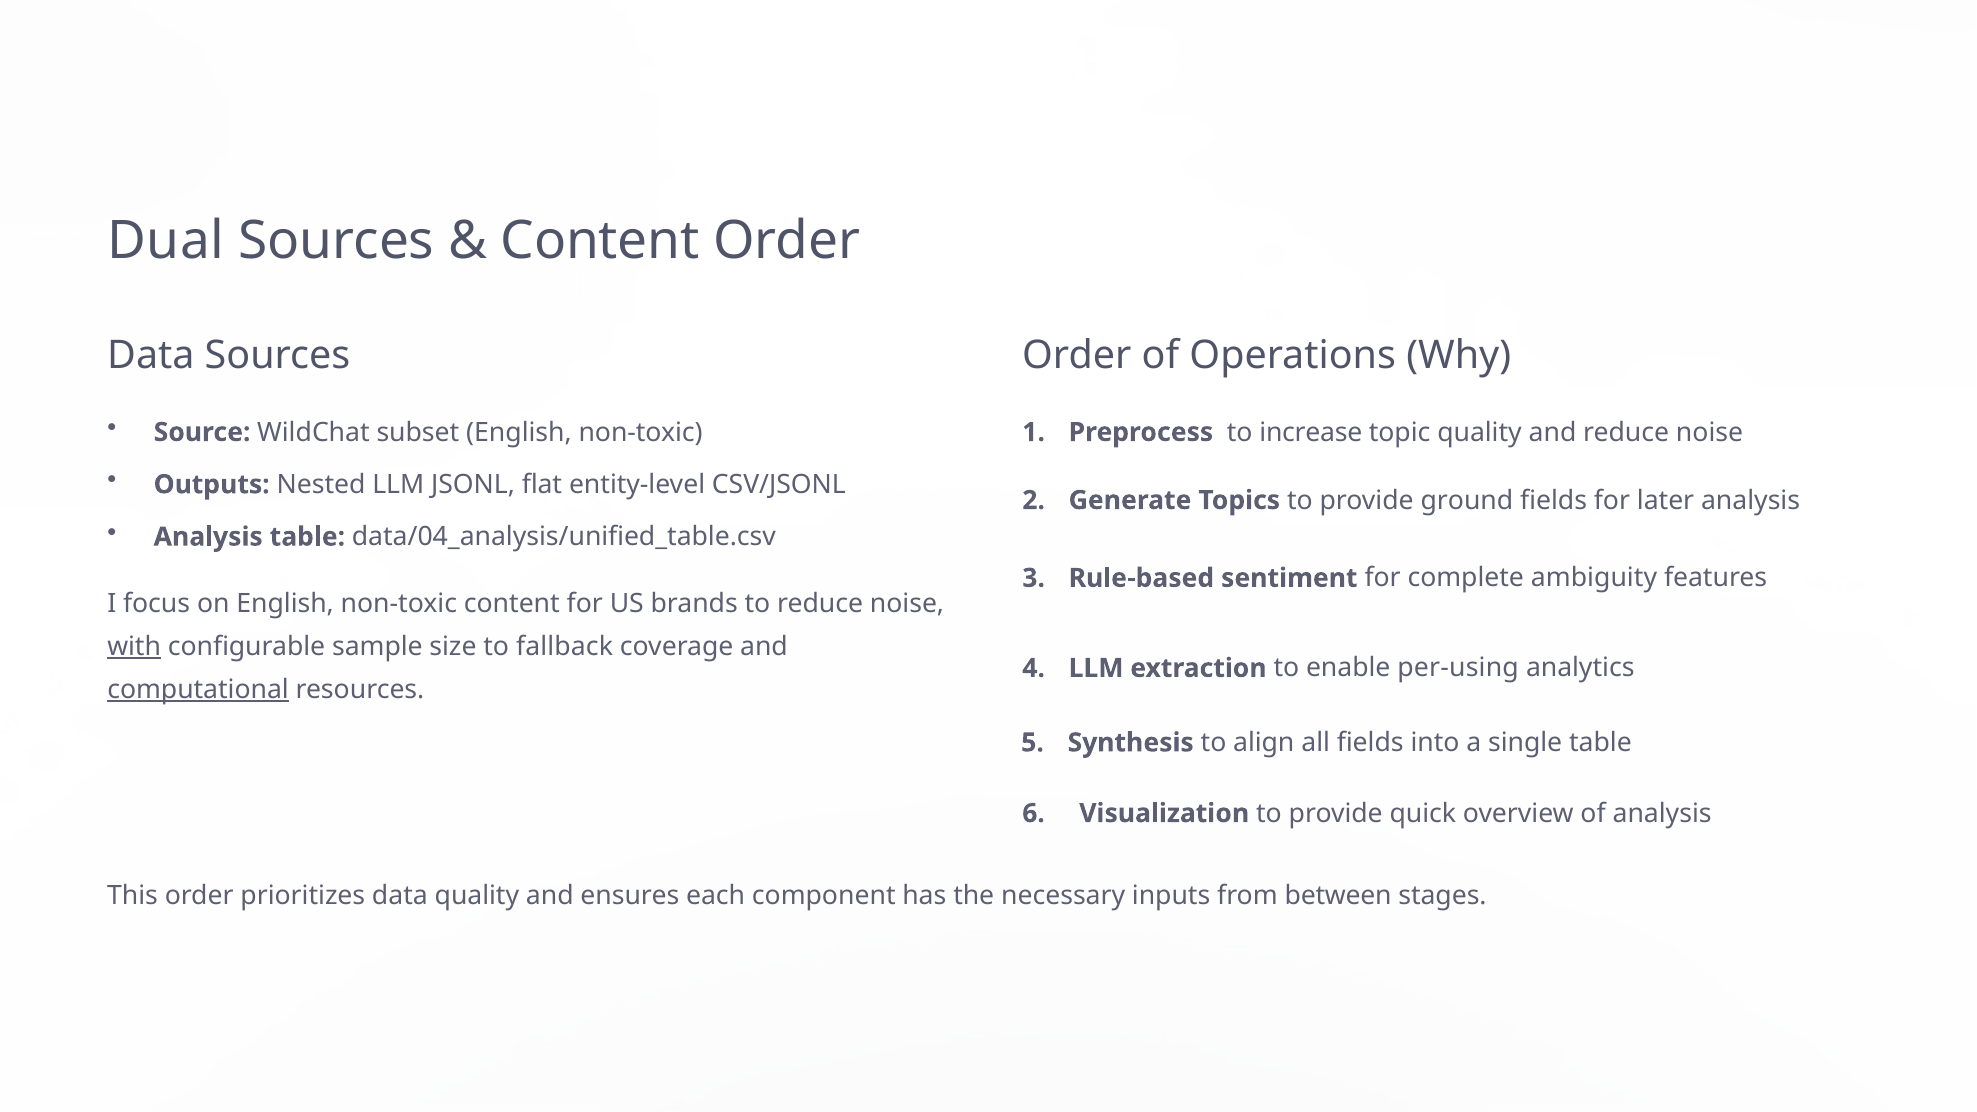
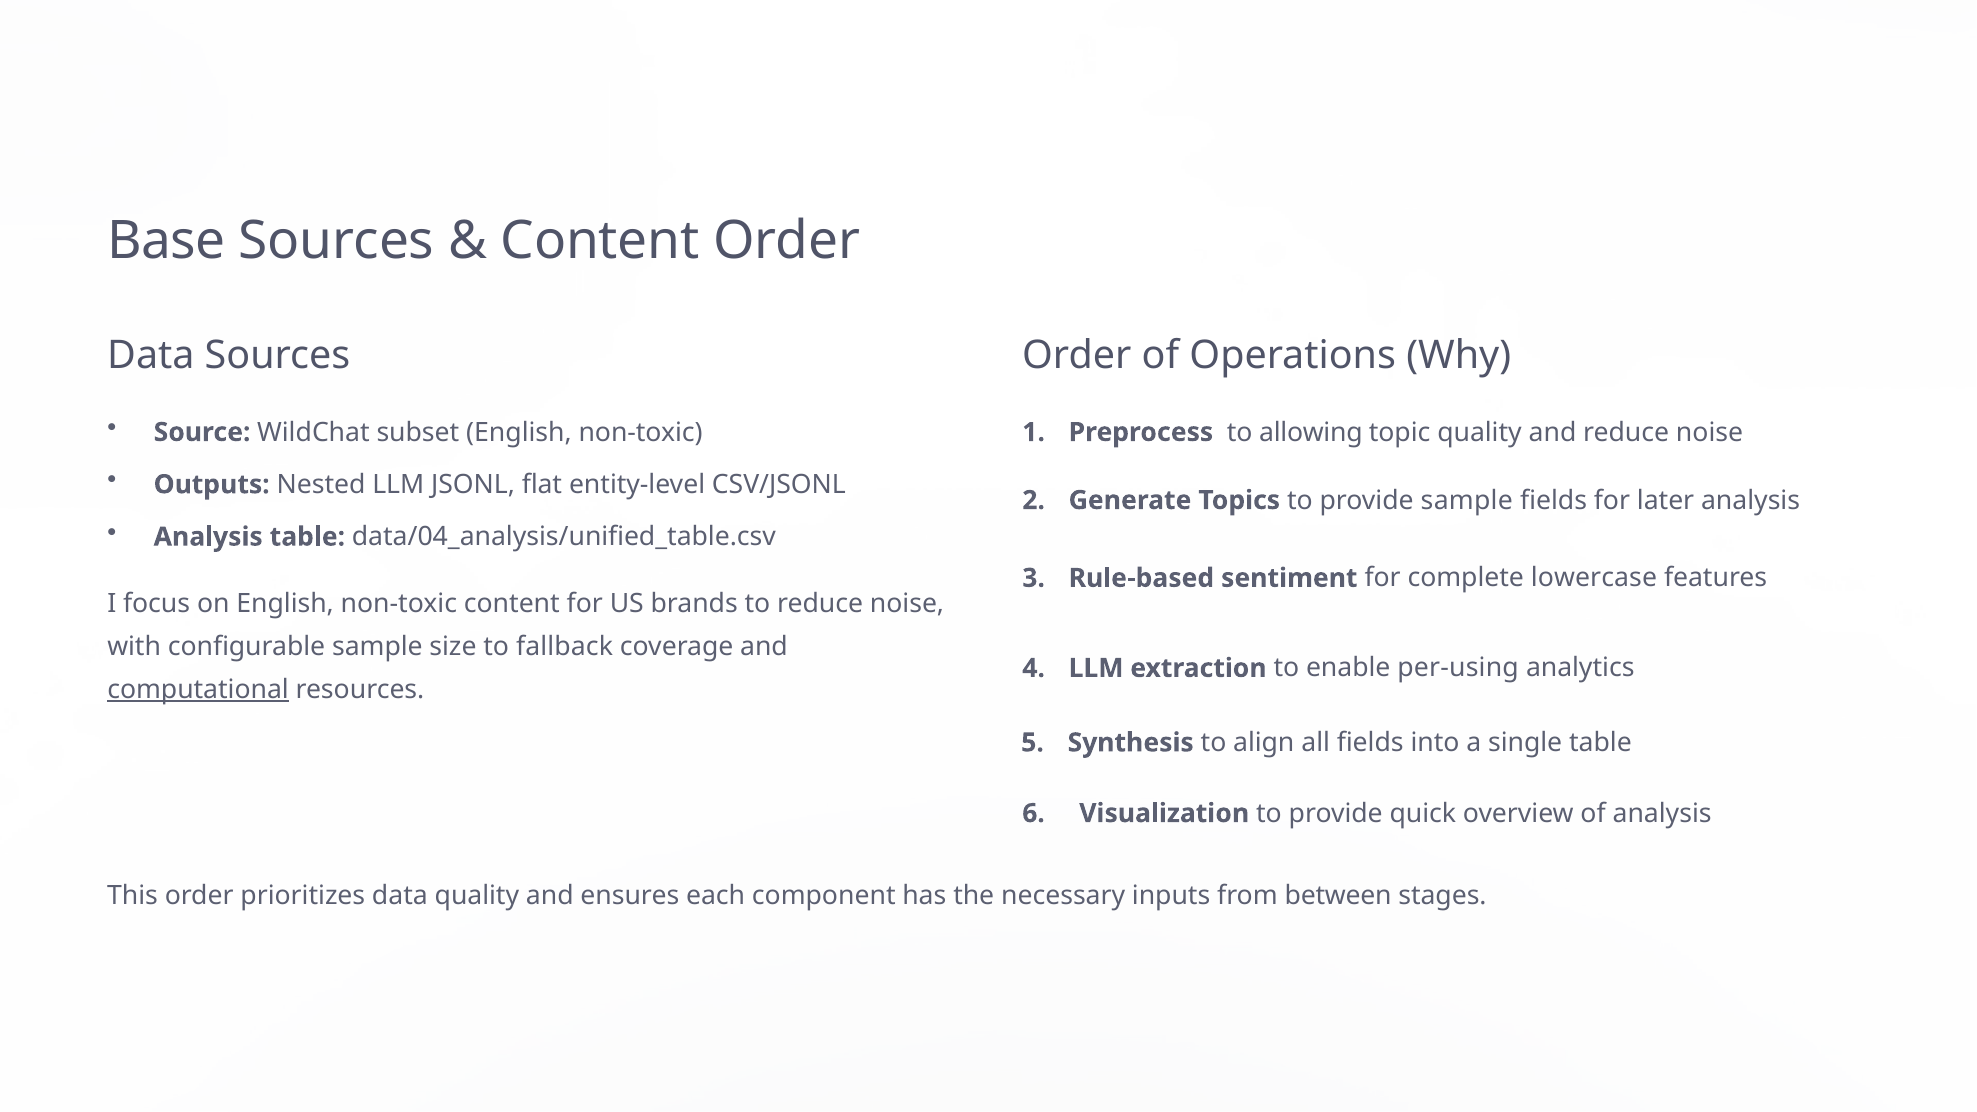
Dual: Dual -> Base (166, 241)
increase: increase -> allowing (1311, 432)
provide ground: ground -> sample (1467, 500)
ambiguity: ambiguity -> lowercase (1594, 578)
with underline: present -> none (134, 647)
